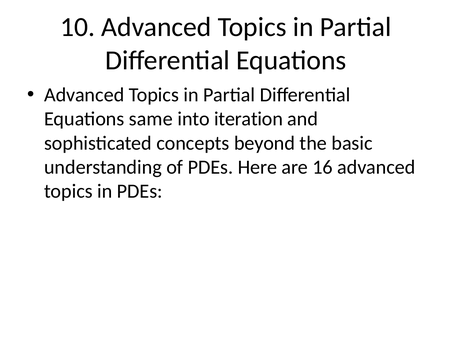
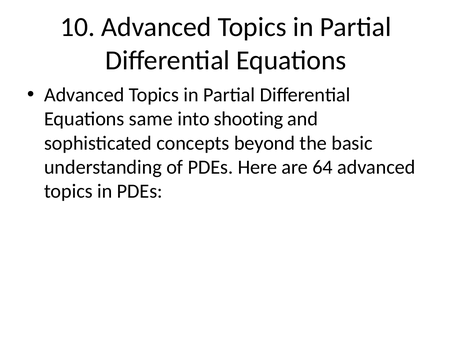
iteration: iteration -> shooting (249, 119)
16: 16 -> 64 (323, 167)
